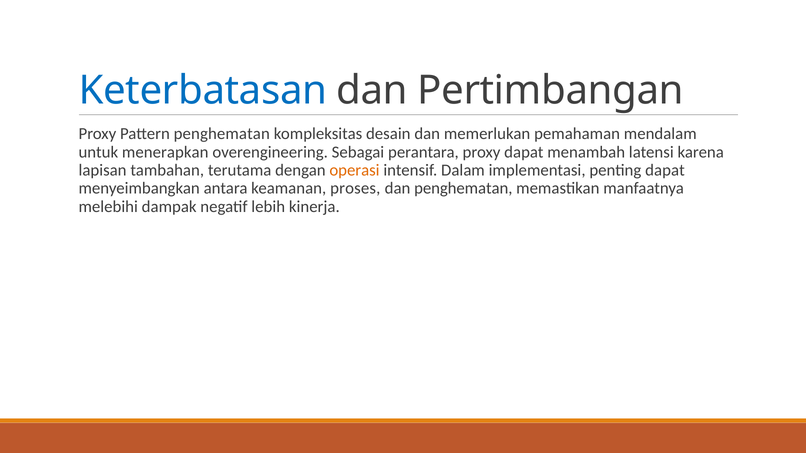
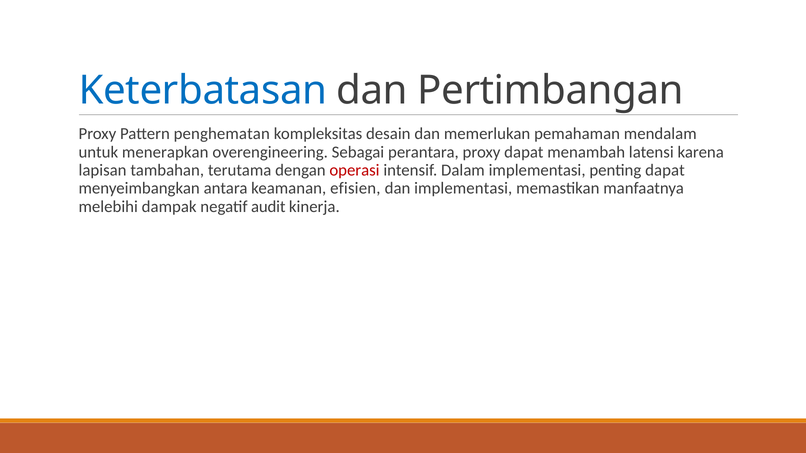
operasi colour: orange -> red (354, 170)
proses: proses -> efisien (355, 189)
dan penghematan: penghematan -> implementasi (463, 189)
lebih: lebih -> audit (268, 207)
